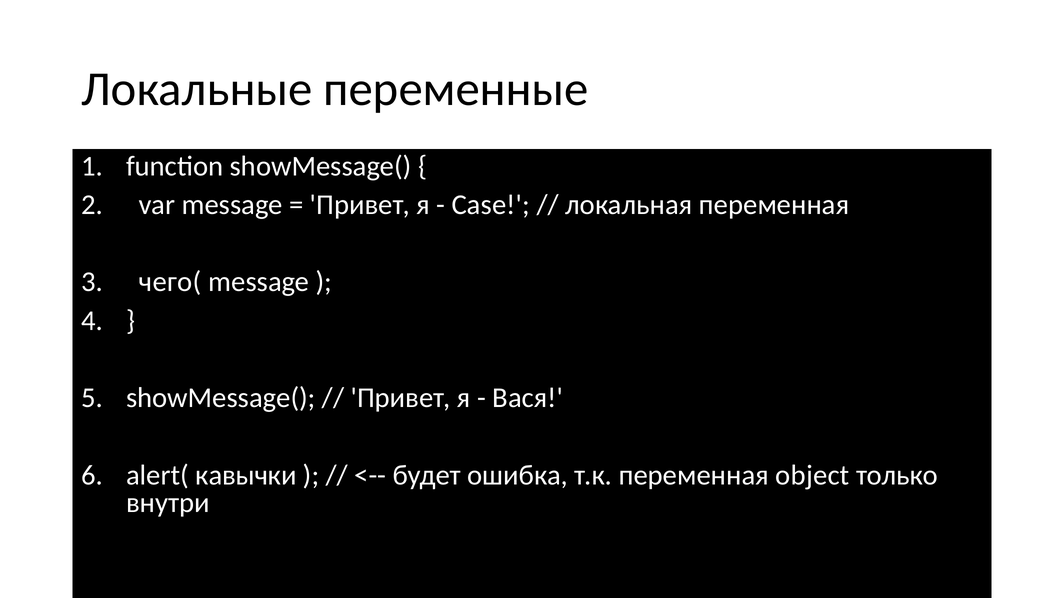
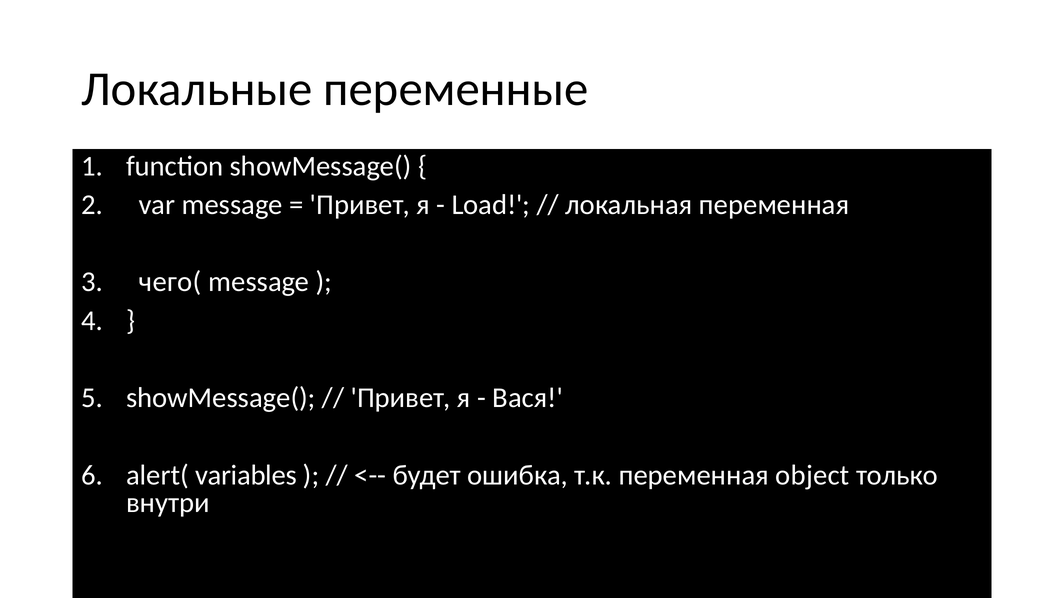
Case: Case -> Load (491, 205)
кавычки: кавычки -> variables (246, 475)
